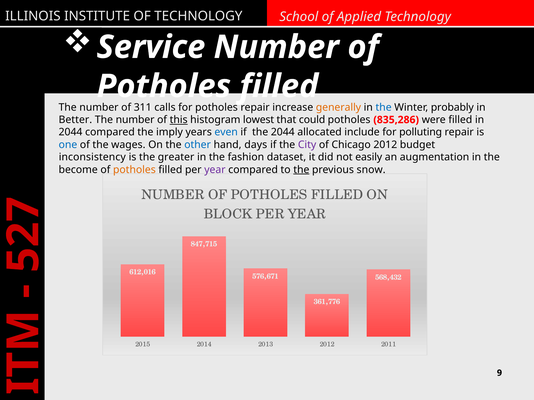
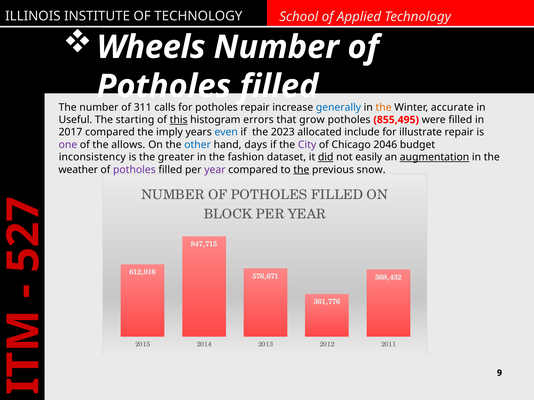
Service: Service -> Wheels (151, 47)
generally colour: orange -> blue (338, 107)
the colour: blue -> orange (384, 107)
probably: probably -> accurate (452, 107)
Better: Better -> Useful (75, 120)
number: number -> starting (135, 120)
lowest: lowest -> errors (258, 120)
could: could -> grow (312, 120)
835,286: 835,286 -> 855,495 (396, 120)
2044: 2044 -> 2017 (71, 132)
the 2044: 2044 -> 2023 (283, 132)
polluting: polluting -> illustrate (421, 132)
one colour: blue -> purple (68, 145)
wages: wages -> allows (128, 145)
Chicago 2012: 2012 -> 2046 (385, 145)
did underline: none -> present (326, 157)
augmentation underline: none -> present (435, 157)
become: become -> weather (78, 170)
potholes colour: orange -> purple (134, 170)
